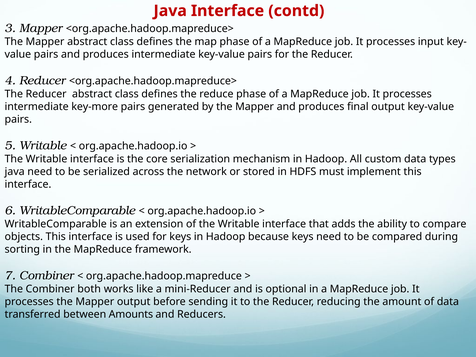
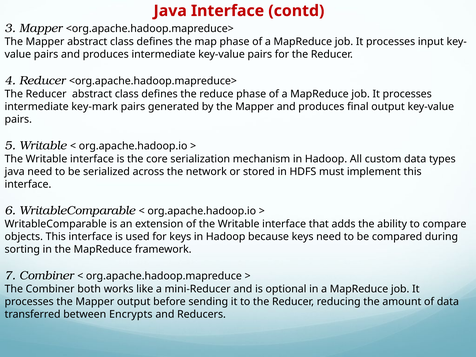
key-more: key-more -> key-mark (95, 107)
Amounts: Amounts -> Encrypts (131, 314)
